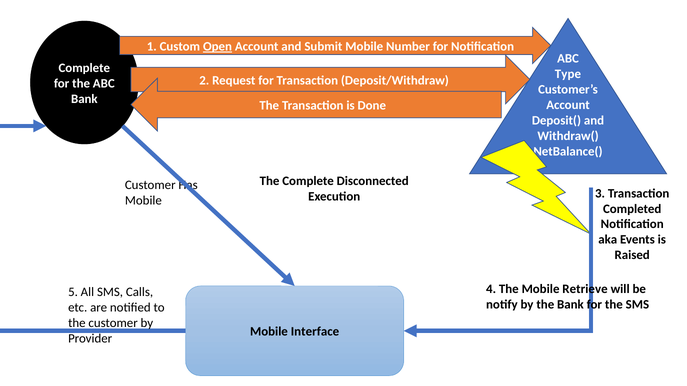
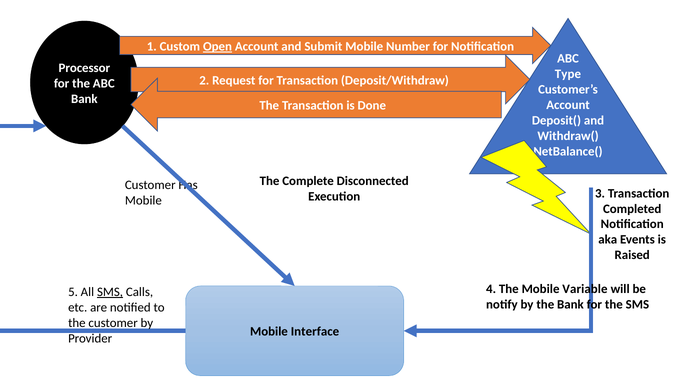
Complete: Complete -> Processor (84, 68)
Retrieve: Retrieve -> Variable (585, 289)
SMS underline: none -> present (110, 292)
